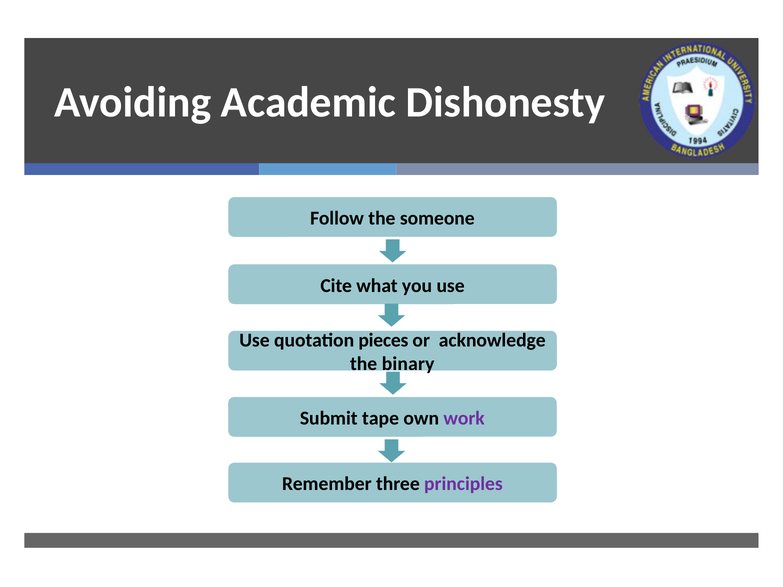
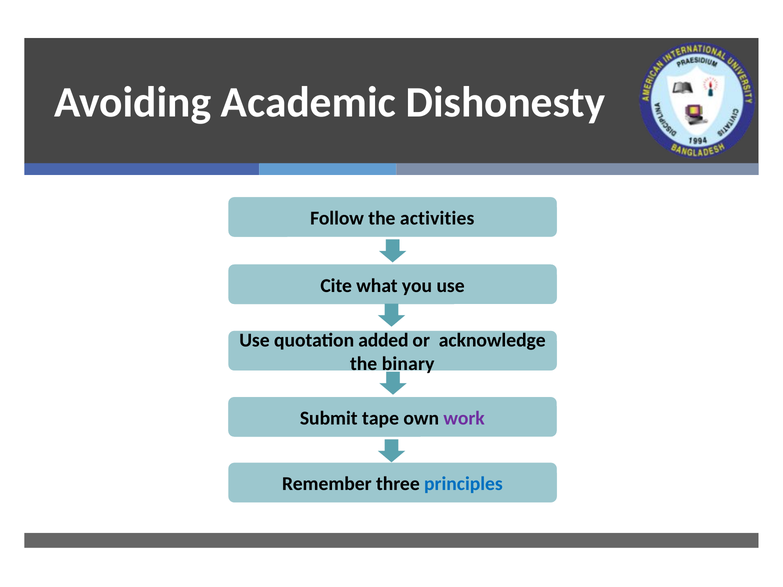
someone: someone -> activities (437, 218)
pieces: pieces -> added (383, 340)
principles colour: purple -> blue (463, 484)
